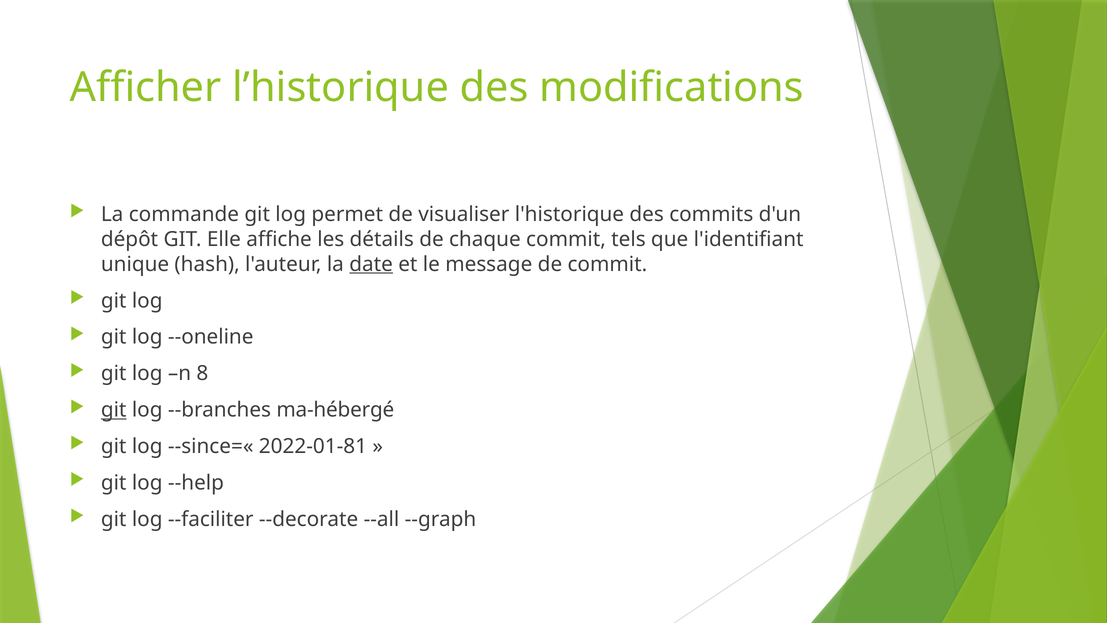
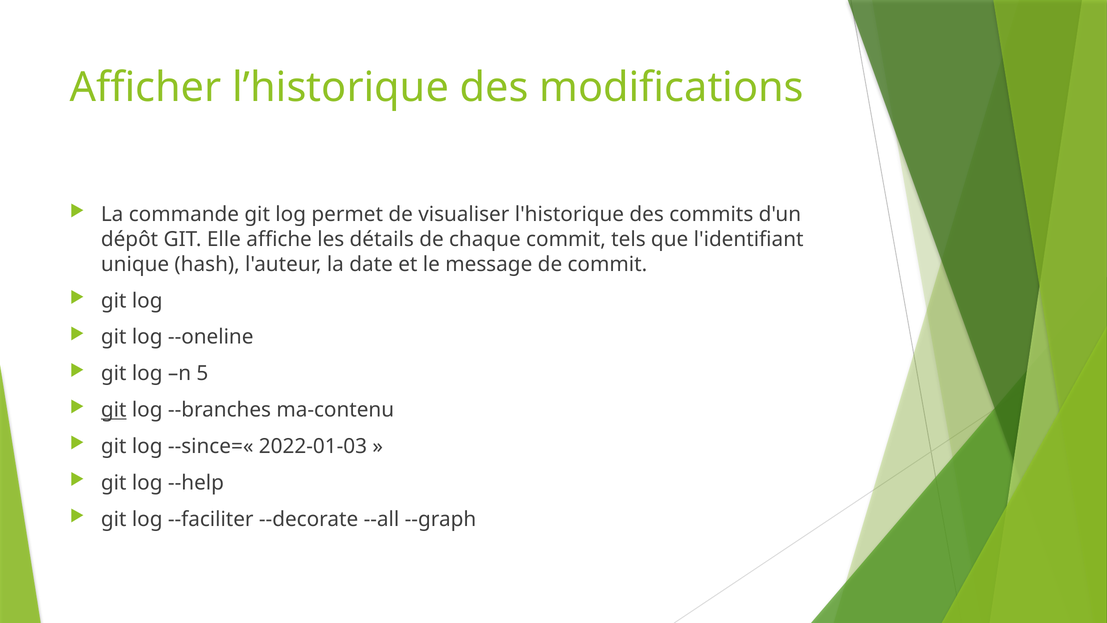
date underline: present -> none (371, 264)
8: 8 -> 5 (202, 373)
ma-hébergé: ma-hébergé -> ma-contenu (335, 410)
2022-01-81: 2022-01-81 -> 2022-01-03 (313, 446)
